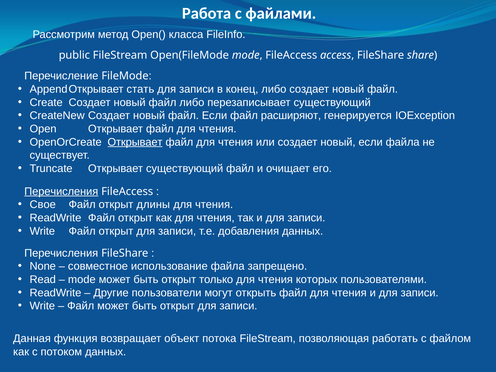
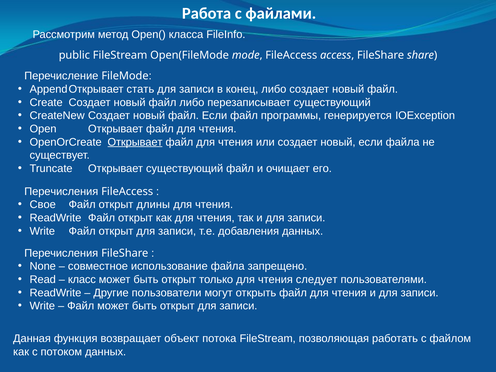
расширяют: расширяют -> программы (291, 116)
Перечисления underline: present -> none (61, 191)
mode: mode -> класс (82, 280)
которых: которых -> следует (317, 280)
